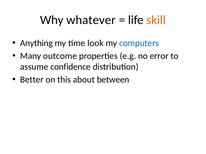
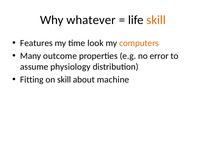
Anything: Anything -> Features (36, 43)
computers colour: blue -> orange (139, 43)
confidence: confidence -> physiology (70, 67)
Better: Better -> Fitting (32, 80)
on this: this -> skill (64, 80)
between: between -> machine (113, 80)
